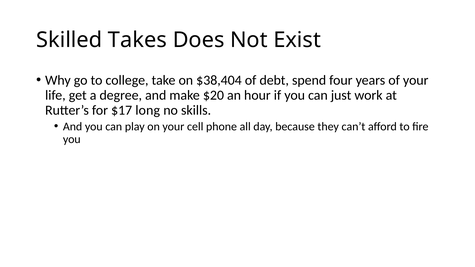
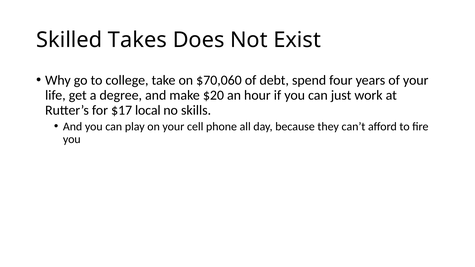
$38,404: $38,404 -> $70,060 (219, 80)
long: long -> local (148, 110)
